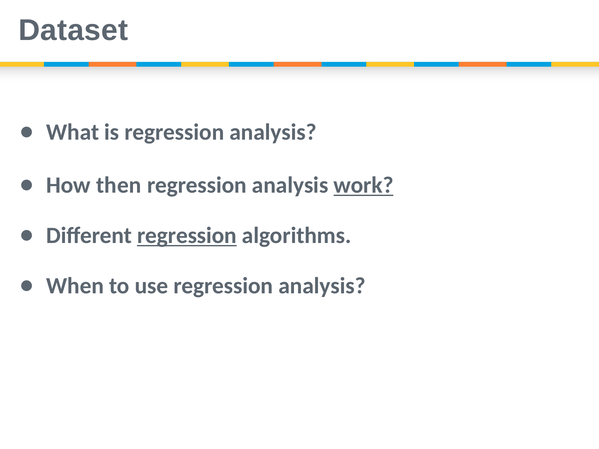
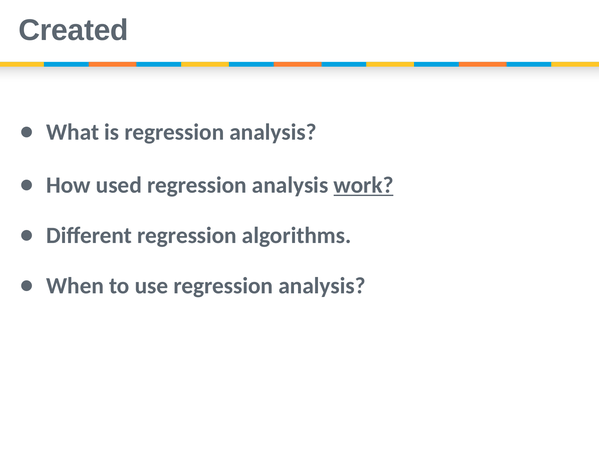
Dataset: Dataset -> Created (73, 30)
then: then -> used (119, 185)
regression underline: present -> none (187, 236)
